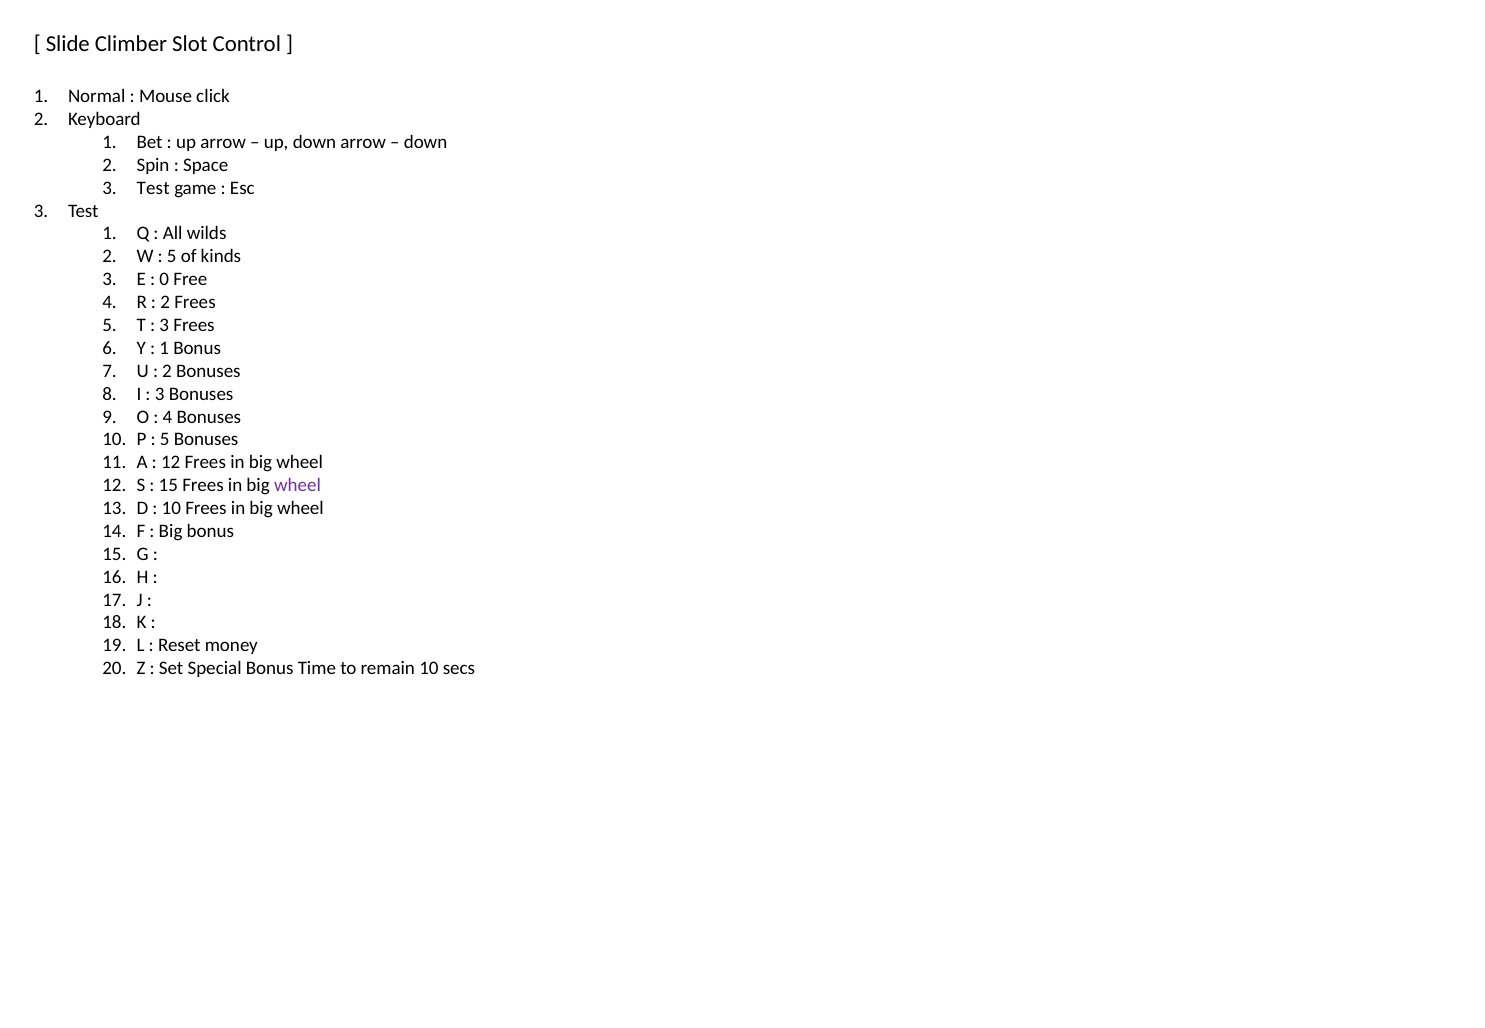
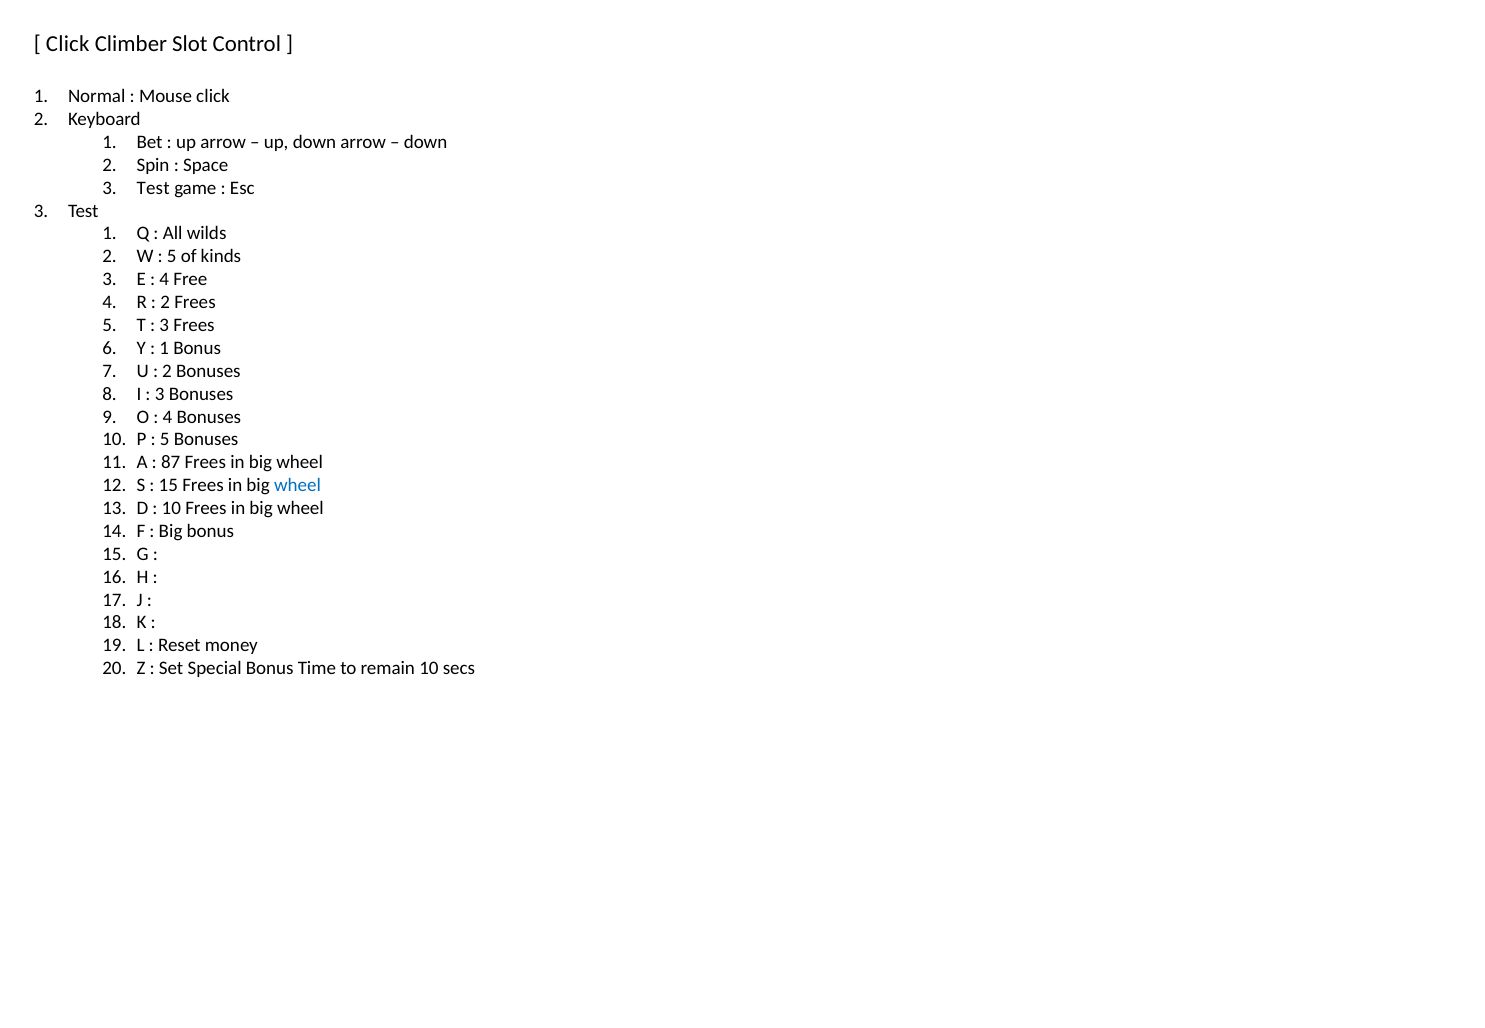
Slide: Slide -> Click (68, 44)
0: 0 -> 4 (164, 279)
12: 12 -> 87 (171, 463)
wheel colour: purple -> blue (297, 485)
